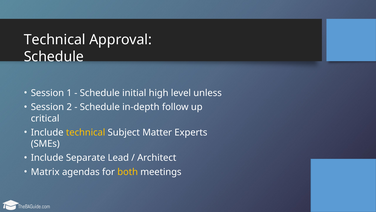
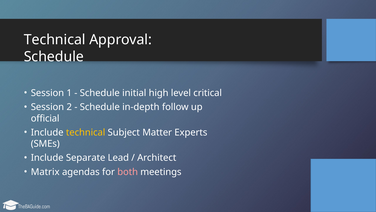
unless: unless -> critical (208, 93)
critical: critical -> official (45, 118)
both colour: yellow -> pink (128, 172)
